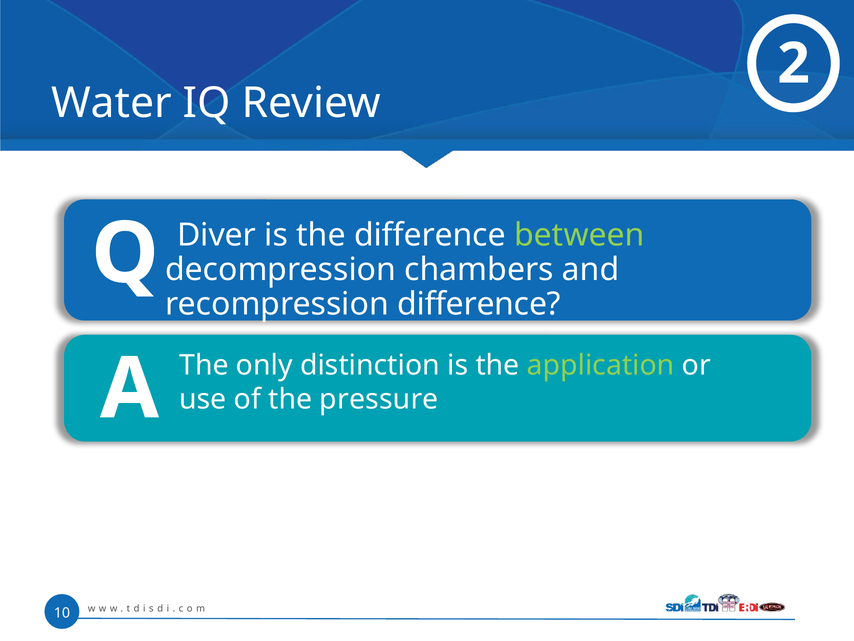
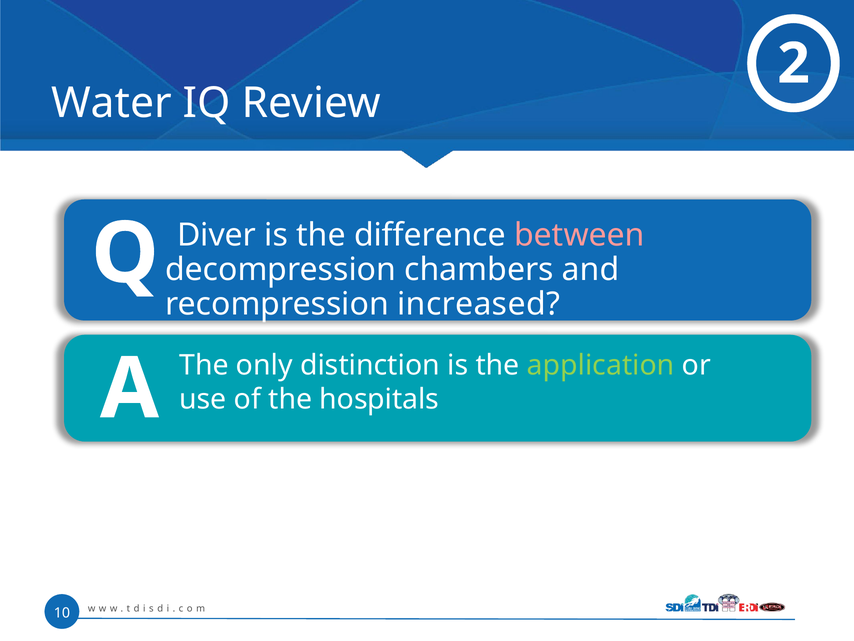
between colour: light green -> pink (579, 235)
recompression difference: difference -> increased (479, 304)
pressure: pressure -> hospitals (379, 399)
